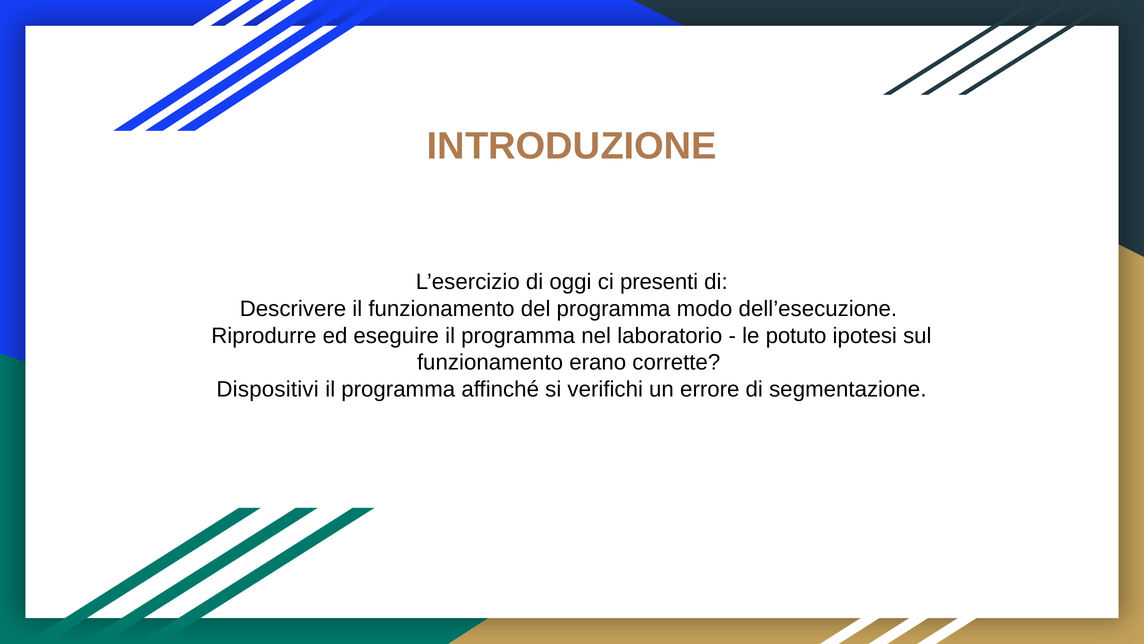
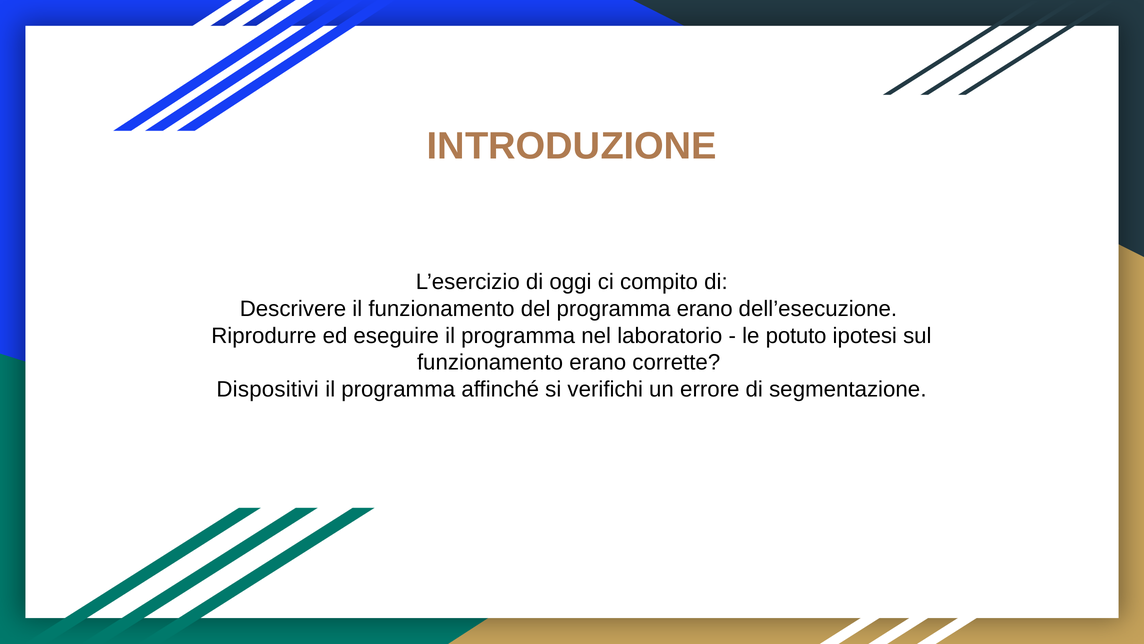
presenti: presenti -> compito (659, 282)
programma modo: modo -> erano (705, 309)
